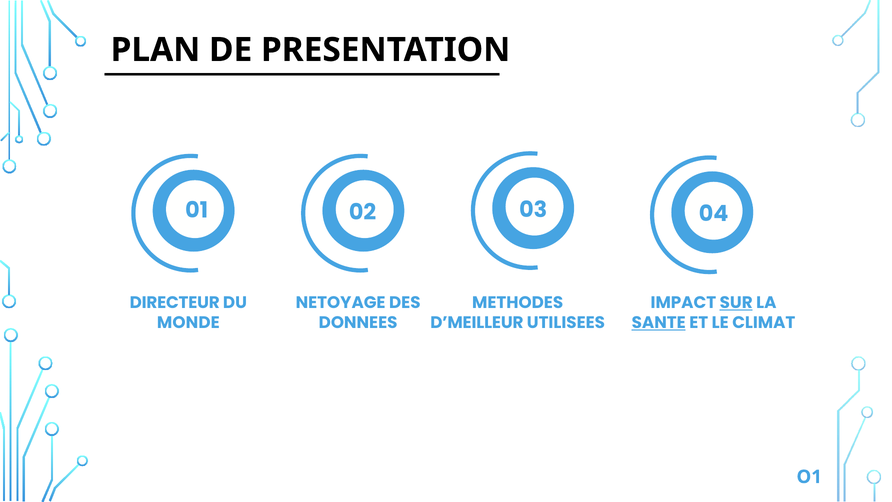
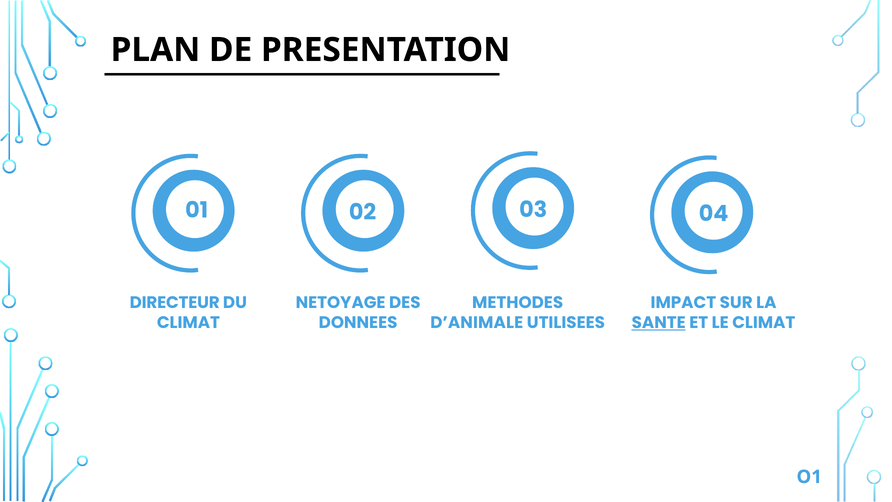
SUR underline: present -> none (736, 303)
MONDE: MONDE -> CLIMAT (188, 323)
D’MEILLEUR: D’MEILLEUR -> D’ANIMALE (477, 323)
